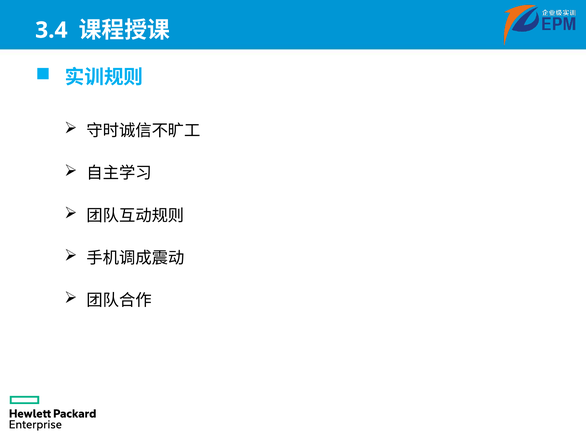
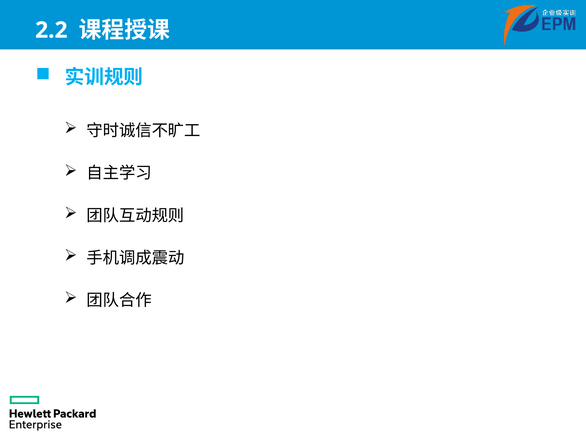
3.4: 3.4 -> 2.2 (51, 30)
